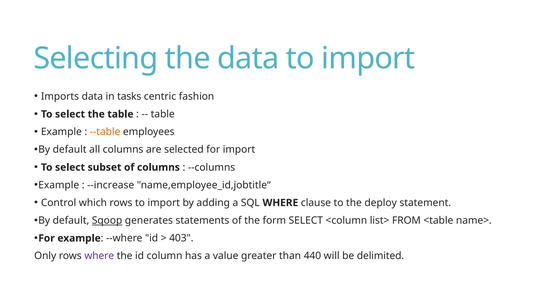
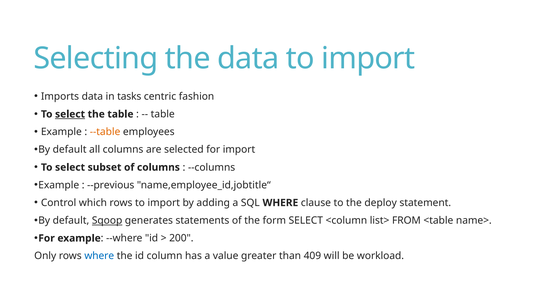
select underline: none -> present (70, 114)
--increase: --increase -> --previous (111, 185)
403: 403 -> 200 (181, 239)
where colour: purple -> blue (99, 256)
440: 440 -> 409 (312, 256)
delimited: delimited -> workload (380, 256)
